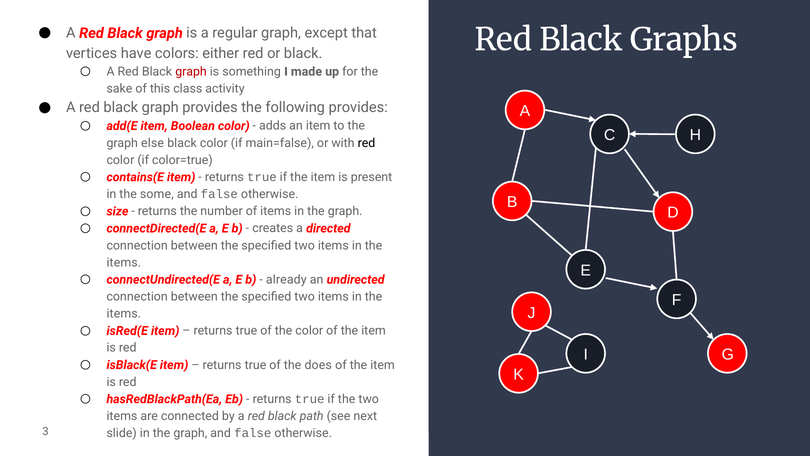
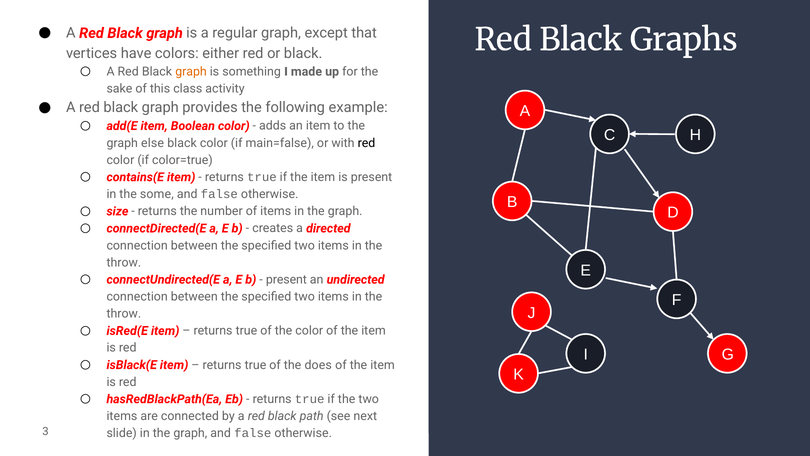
graph colour: red -> orange (191, 71)
following provides: provides -> example (358, 108)
items: items -> throw (124, 262)
already: already -> present (286, 279)
items: items -> throw (124, 313)
